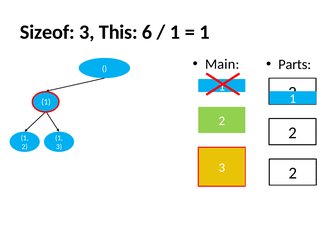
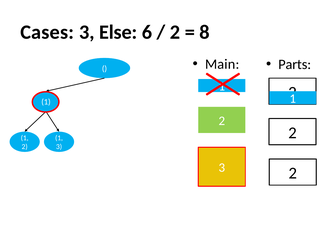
Sizeof: Sizeof -> Cases (47, 32)
This: This -> Else (118, 32)
1: 1 -> 2 (175, 32)
1: 1 -> 8 (205, 32)
